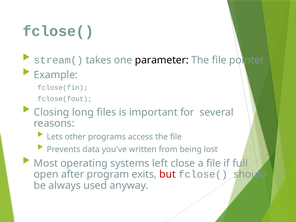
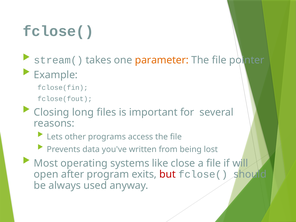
parameter colour: black -> orange (162, 60)
left: left -> like (160, 163)
full: full -> will (240, 163)
